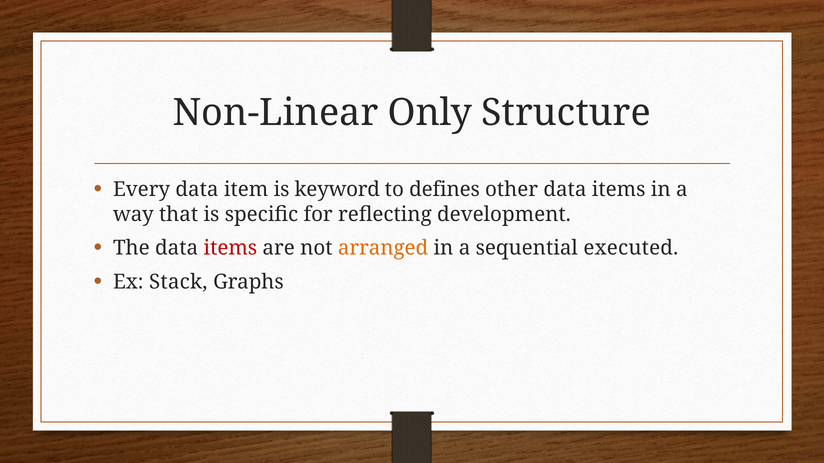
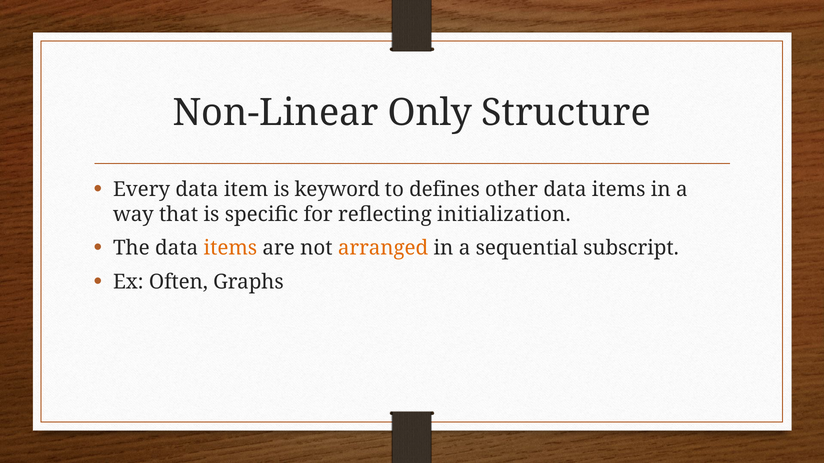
development: development -> initialization (504, 214)
items colour: red -> orange (230, 248)
executed: executed -> subscript (631, 248)
Stack: Stack -> Often (178, 282)
